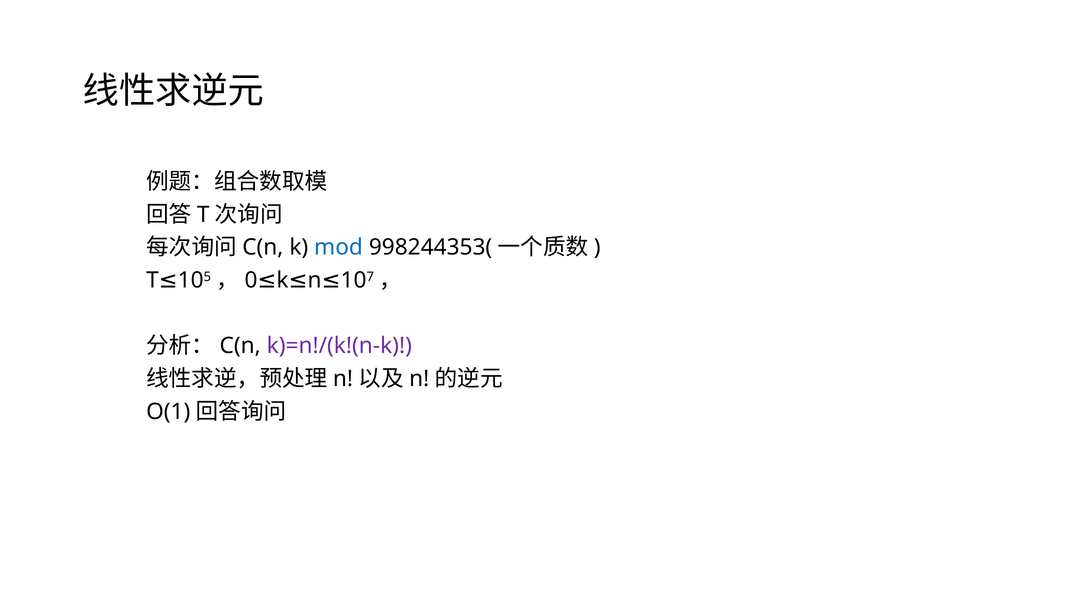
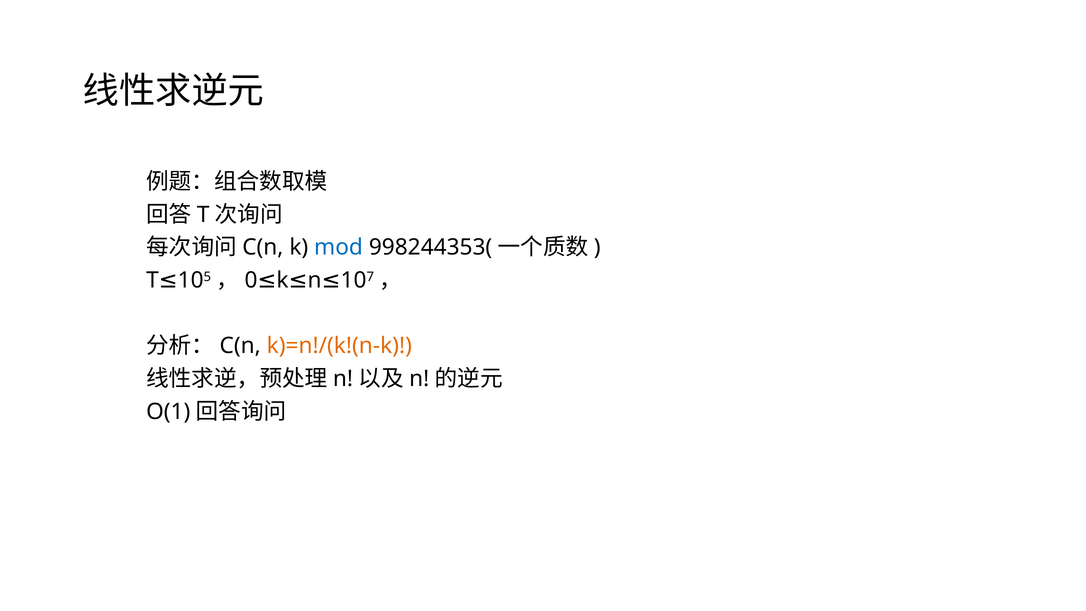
k)=n!/(k!(n-k colour: purple -> orange (339, 346)
